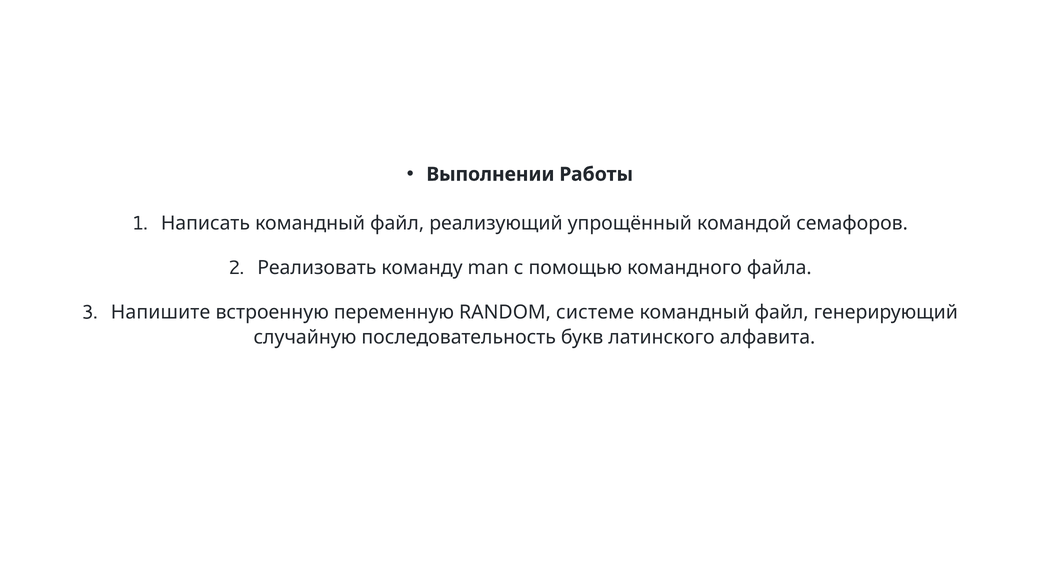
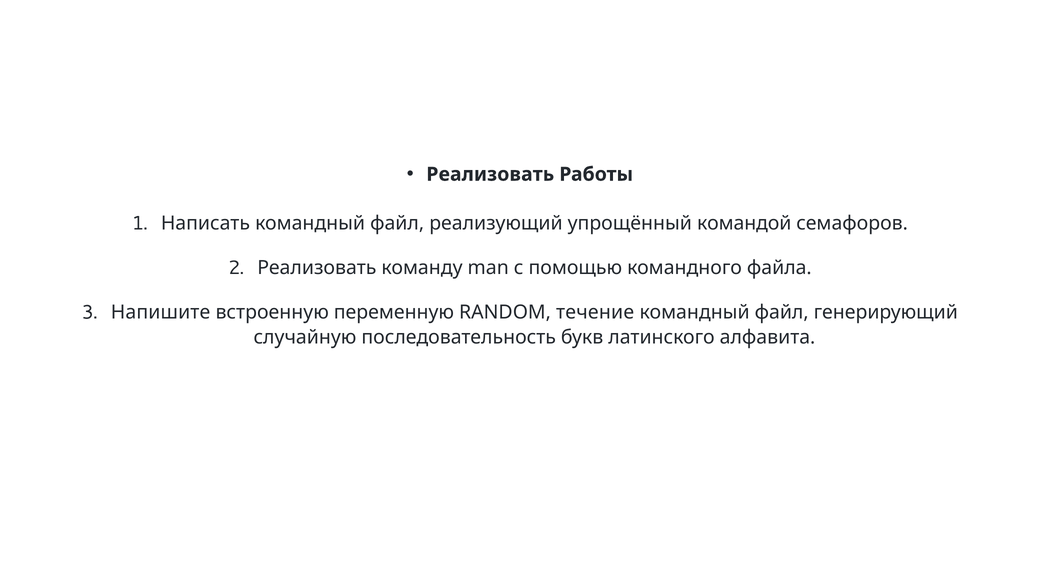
Выполнении: Выполнении -> Реализовать (490, 174)
системе: системе -> течение (595, 312)
